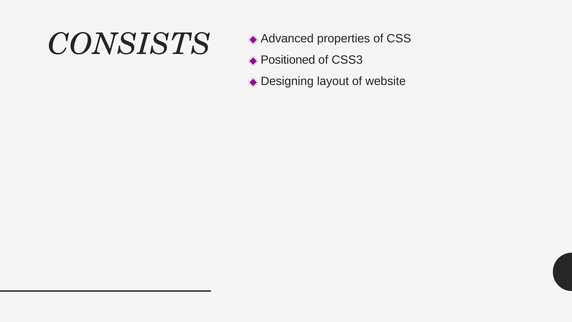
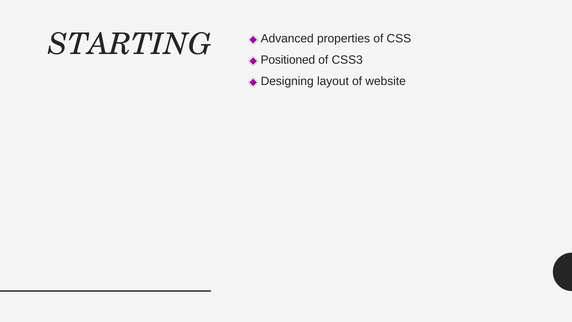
CONSISTS: CONSISTS -> STARTING (130, 44)
